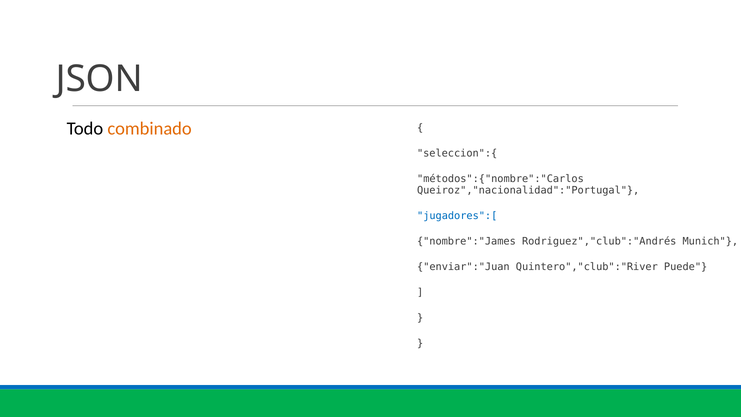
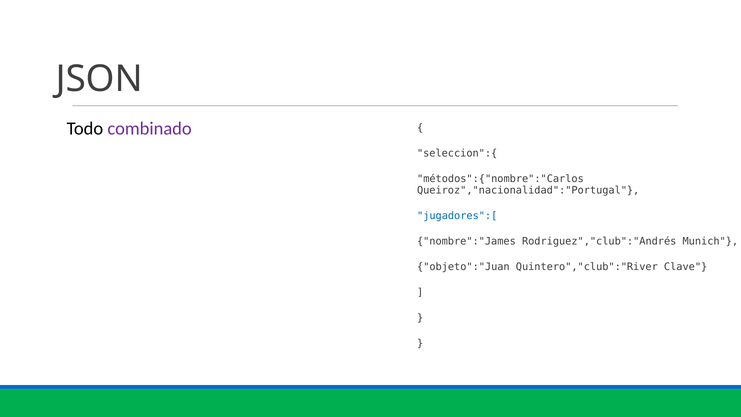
combinado colour: orange -> purple (150, 128)
enviar":"Juan: enviar":"Juan -> objeto":"Juan (463, 267)
Puede: Puede -> Clave (686, 267)
